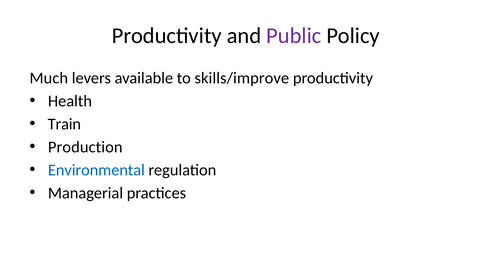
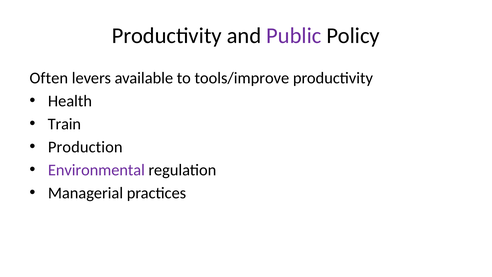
Much: Much -> Often (49, 78)
skills/improve: skills/improve -> tools/improve (242, 78)
Environmental colour: blue -> purple (96, 170)
